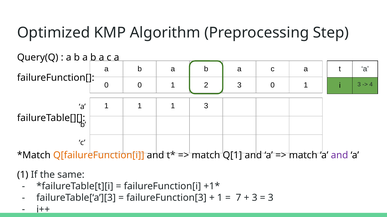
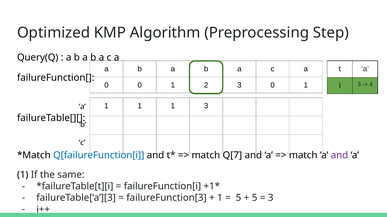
Q[failureFunction[i colour: orange -> blue (99, 156)
Q[1: Q[1 -> Q[7 (232, 156)
7: 7 -> 5 (239, 198)
3: 3 -> 5 (255, 198)
